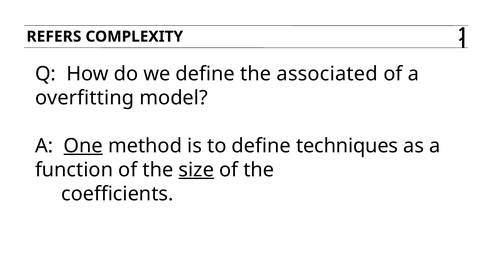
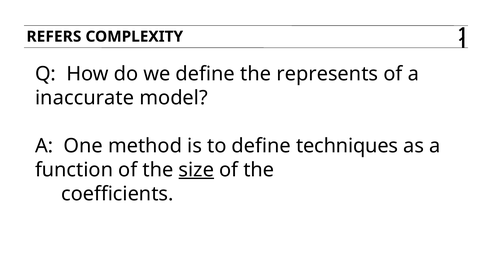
associated: associated -> represents (327, 74)
overfitting: overfitting -> inaccurate (85, 98)
One underline: present -> none (83, 146)
